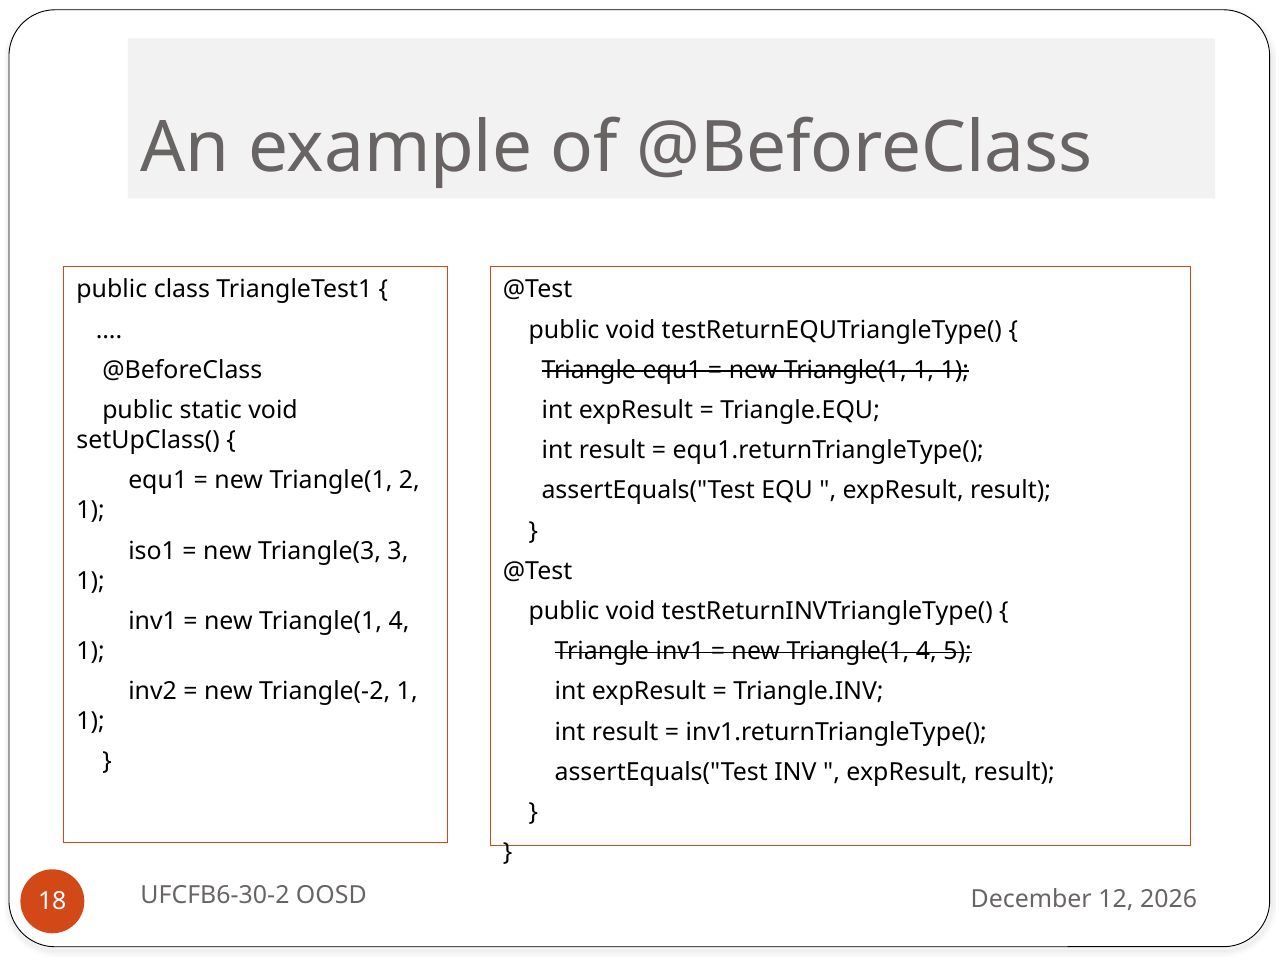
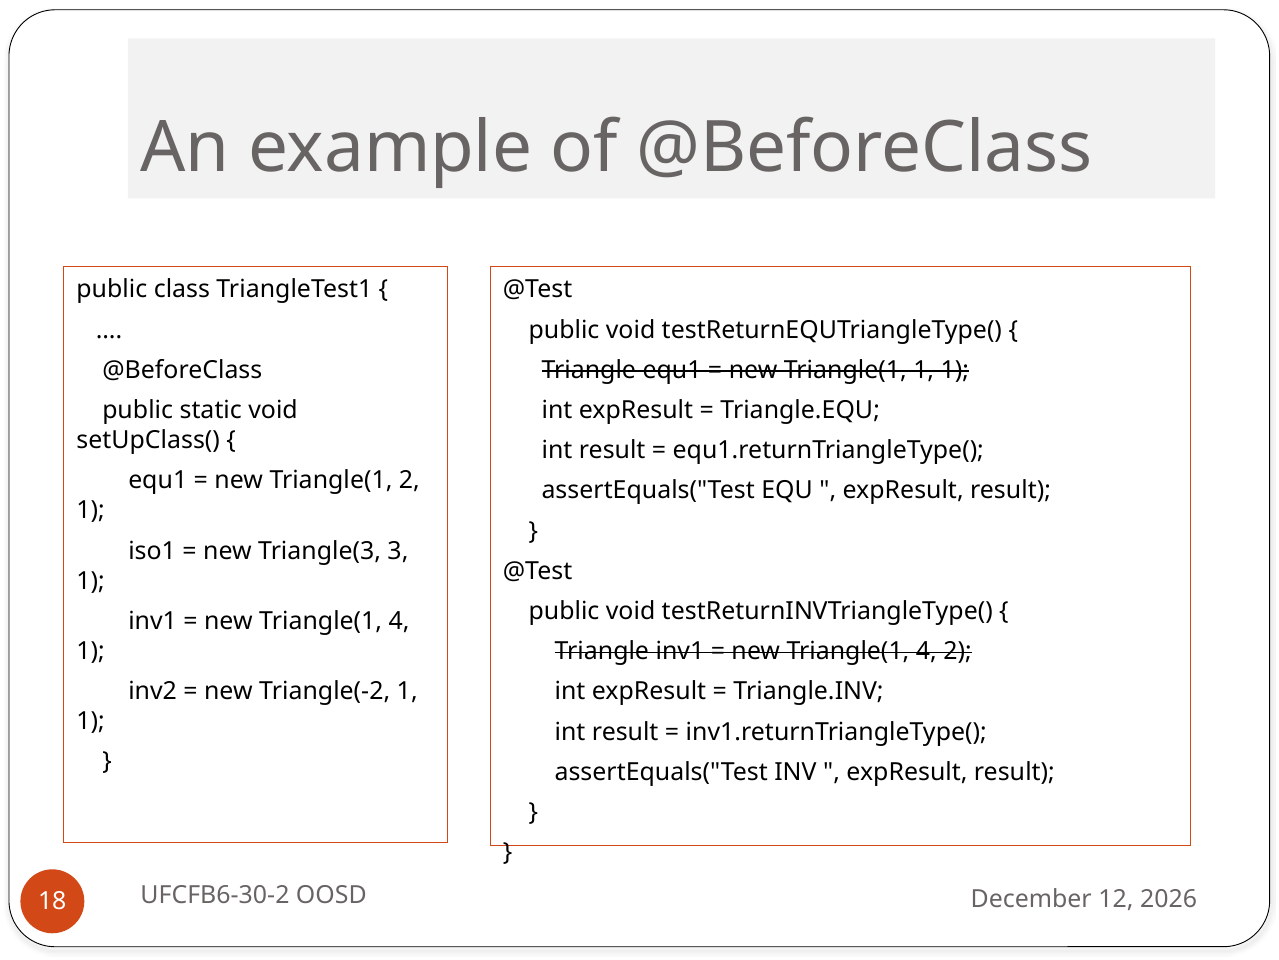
4 5: 5 -> 2 (958, 651)
